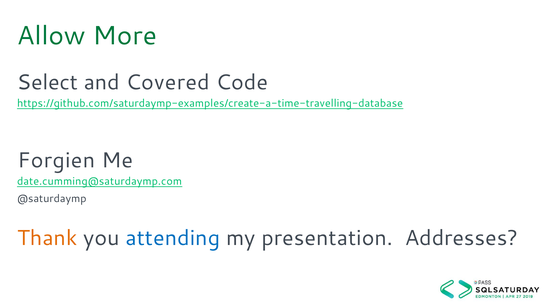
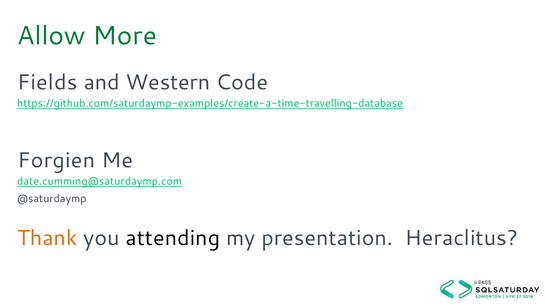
Select: Select -> Fields (47, 83)
Covered: Covered -> Western (168, 83)
attending colour: blue -> black (173, 239)
Addresses: Addresses -> Heraclitus (461, 239)
